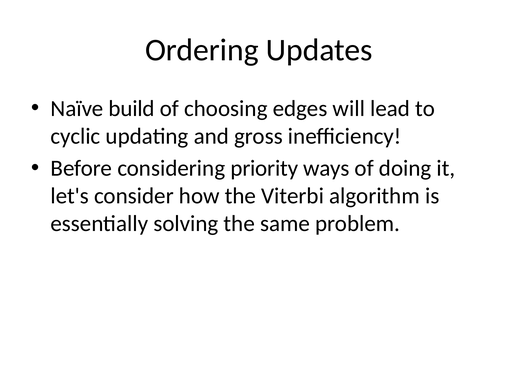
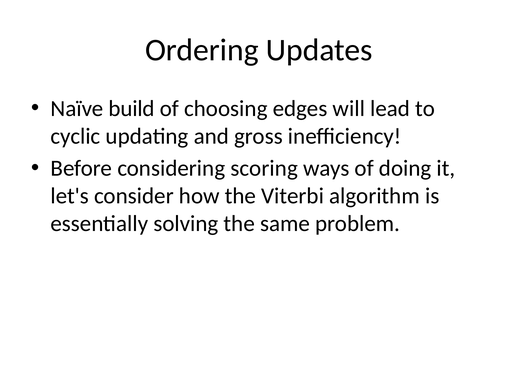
priority: priority -> scoring (264, 169)
